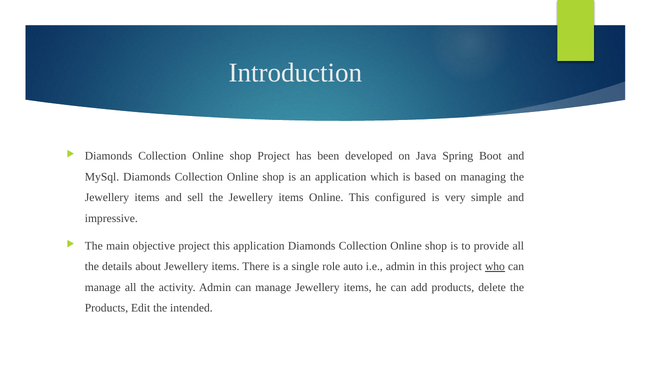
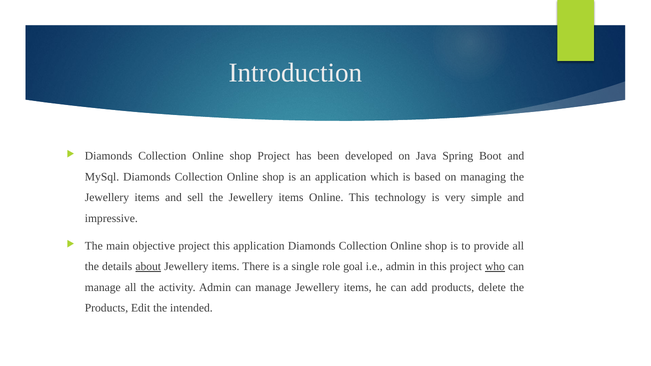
configured: configured -> technology (400, 198)
about underline: none -> present (148, 267)
auto: auto -> goal (353, 267)
